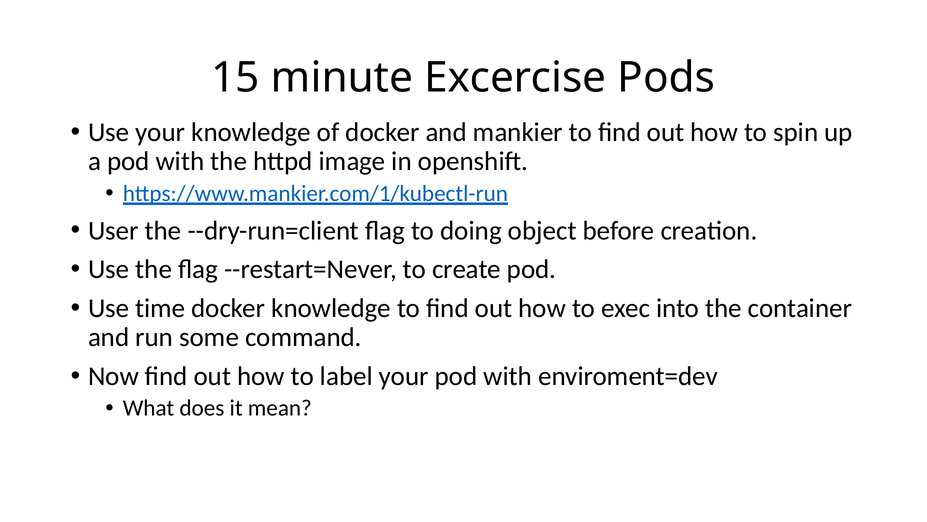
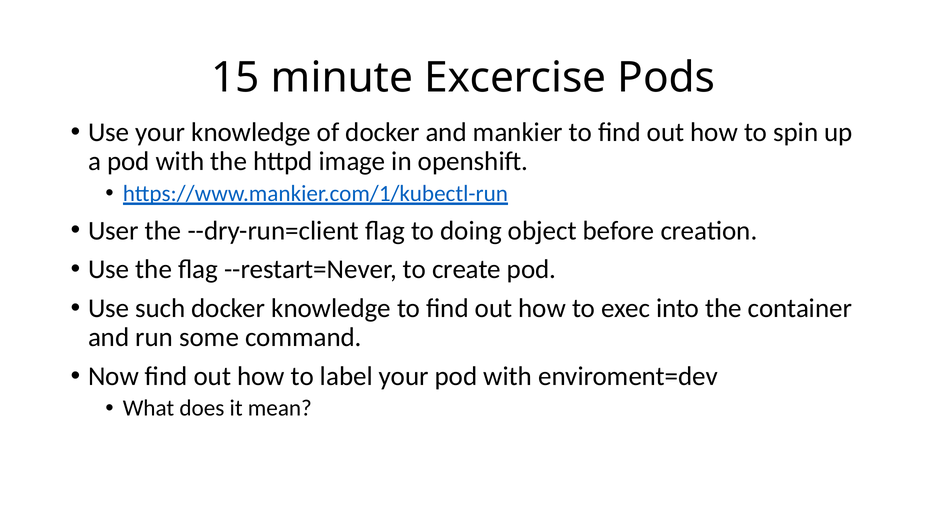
time: time -> such (160, 308)
